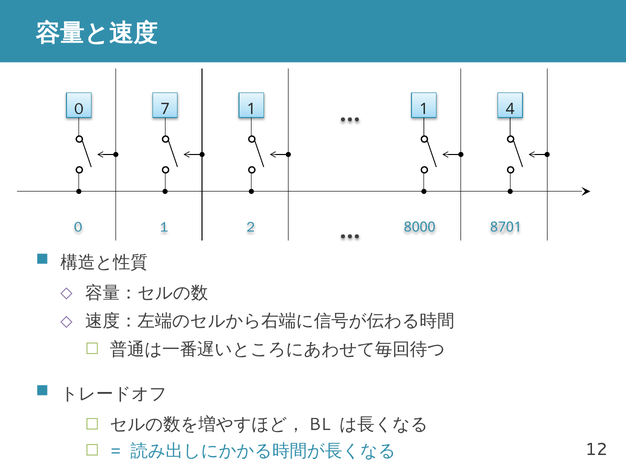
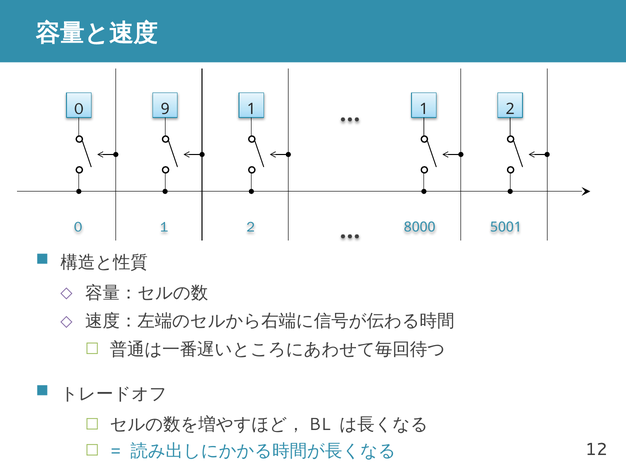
7: 7 -> 9 (165, 109)
4: 4 -> 2 (510, 109)
8701: 8701 -> 5001 (506, 227)
